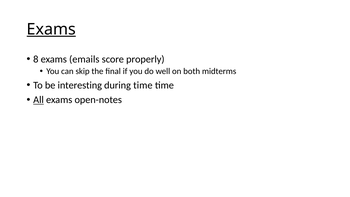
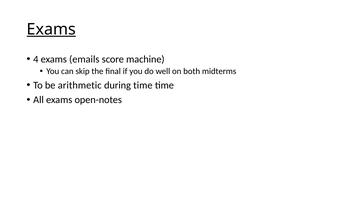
8: 8 -> 4 (36, 59)
properly: properly -> machine (145, 59)
interesting: interesting -> arithmetic (80, 85)
All underline: present -> none (39, 100)
